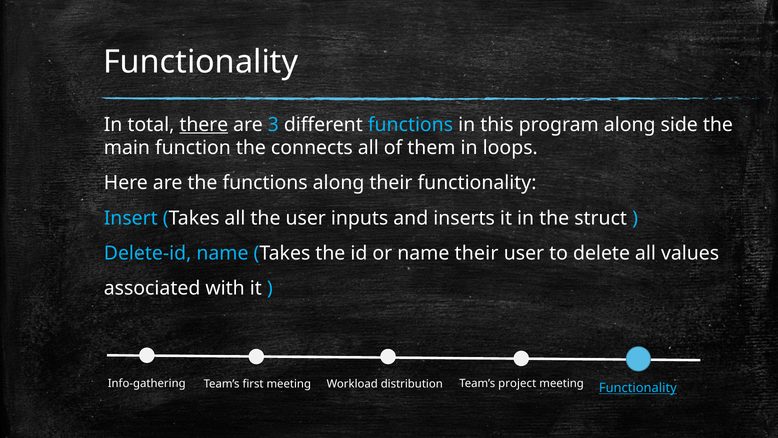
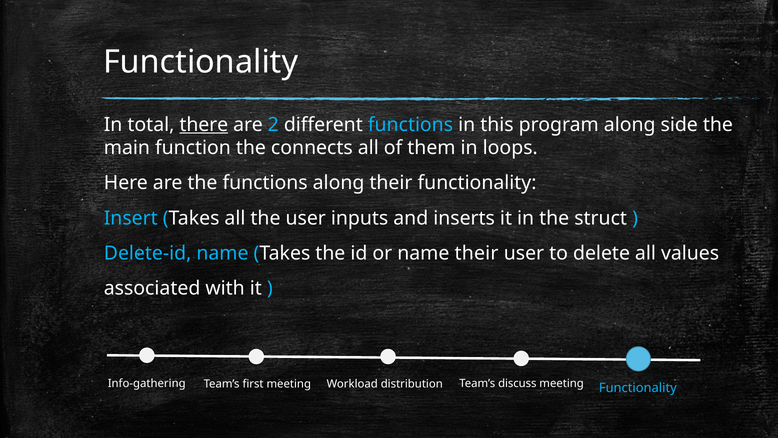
3: 3 -> 2 (273, 125)
project: project -> discuss (517, 383)
Functionality underline: present -> none (638, 388)
